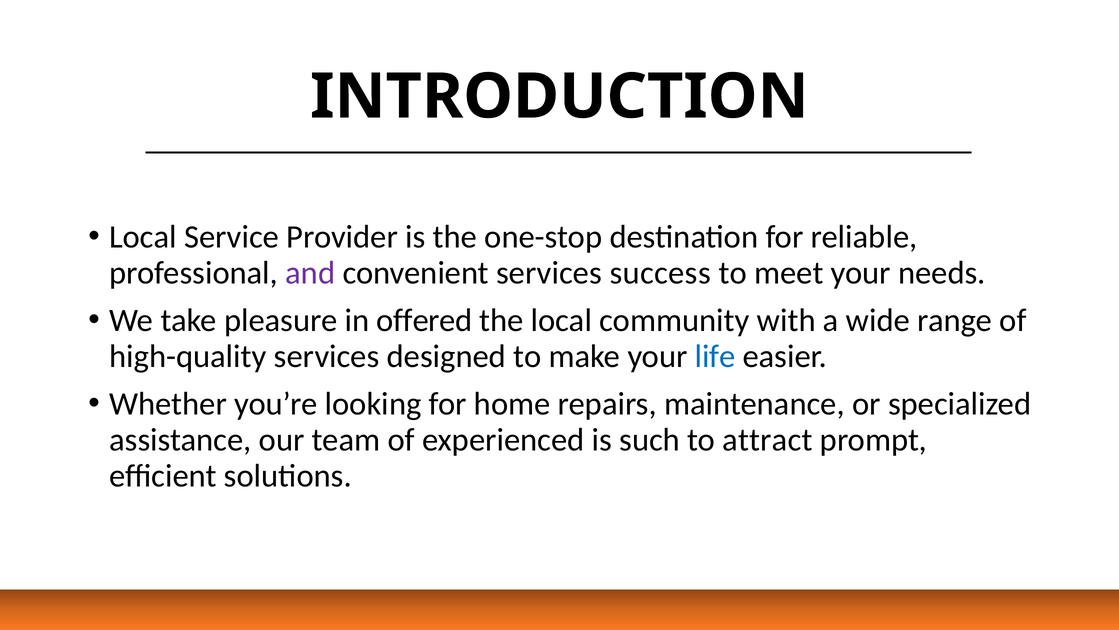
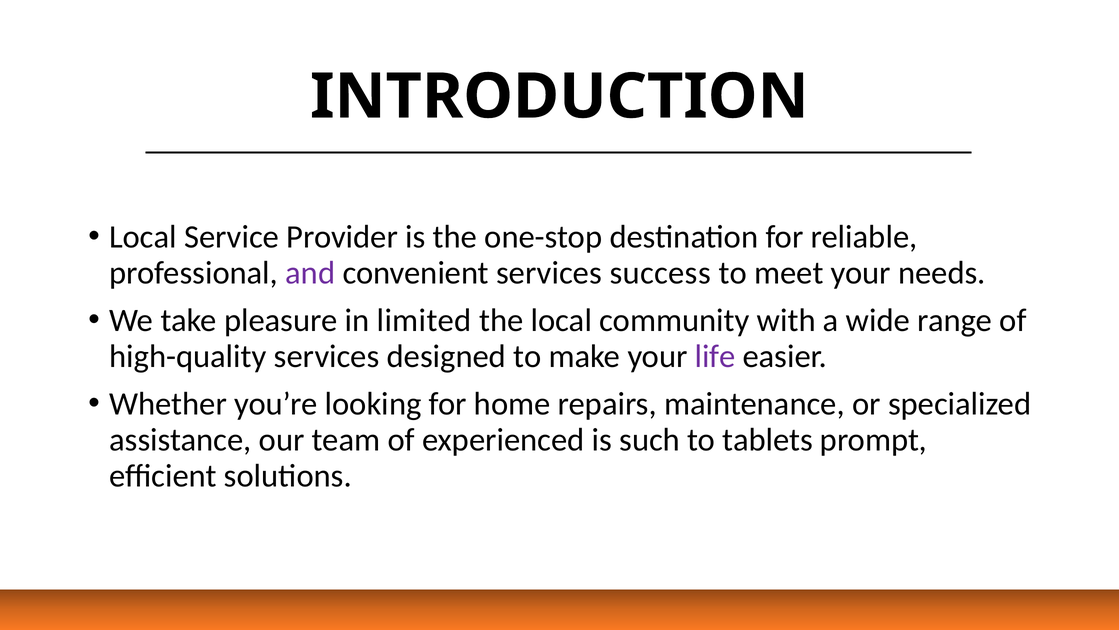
offered: offered -> limited (424, 320)
life colour: blue -> purple (715, 356)
attract: attract -> tablets (768, 440)
